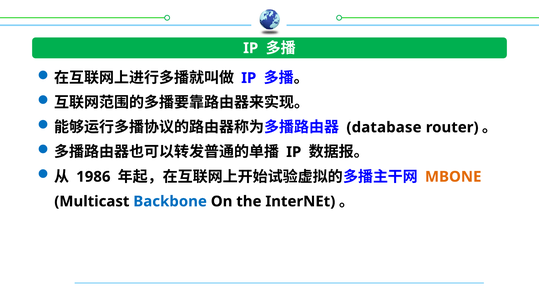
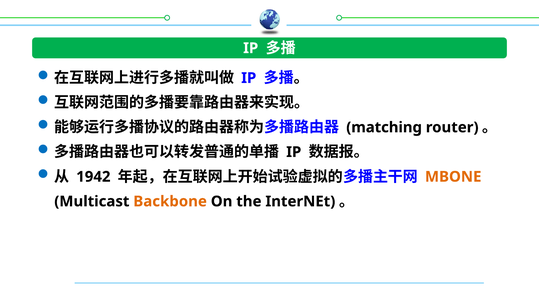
database: database -> matching (384, 127)
1986: 1986 -> 1942 (93, 177)
Backbone colour: blue -> orange (170, 202)
